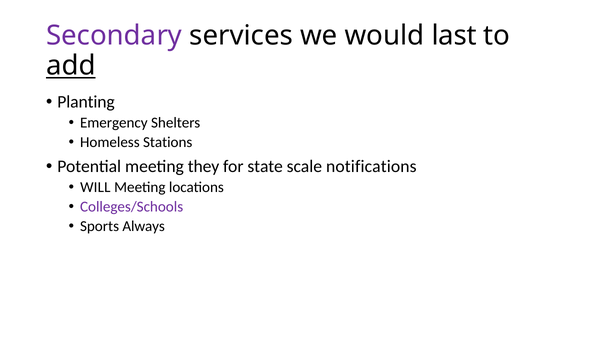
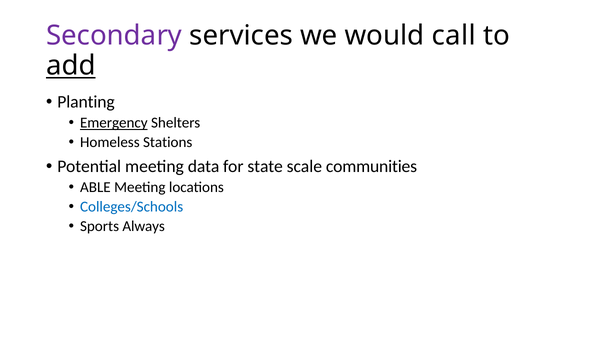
last: last -> call (454, 36)
Emergency underline: none -> present (114, 123)
they: they -> data (204, 166)
notifications: notifications -> communities (371, 166)
WILL: WILL -> ABLE (95, 187)
Colleges/Schools colour: purple -> blue (132, 207)
